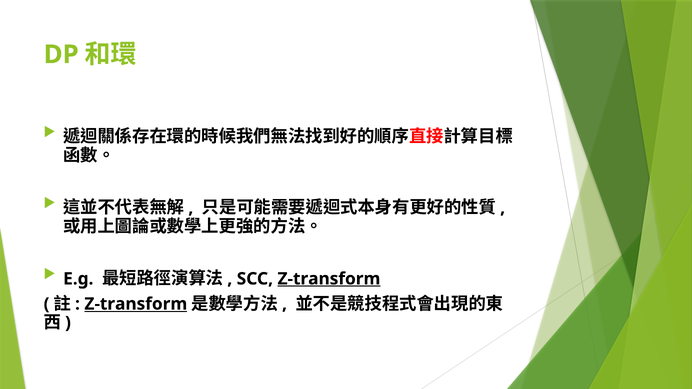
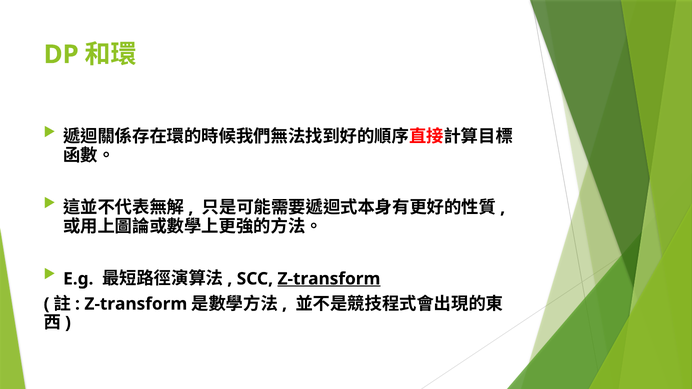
Z-transform underline: present -> none (136, 304)
